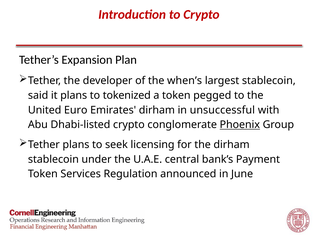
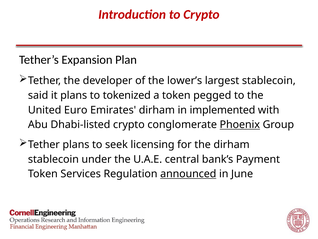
when’s: when’s -> lower’s (185, 81)
unsuccessful: unsuccessful -> implemented (222, 110)
announced underline: none -> present (188, 174)
